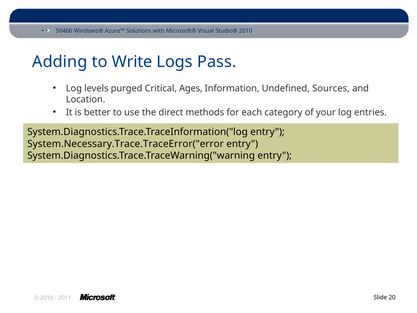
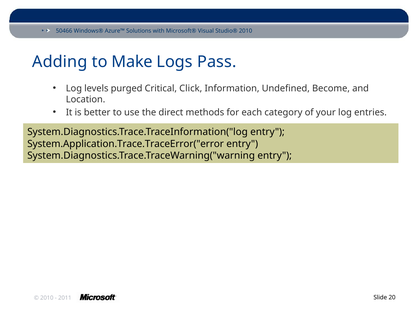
Write: Write -> Make (132, 62)
Ages: Ages -> Click (191, 88)
Sources: Sources -> Become (331, 88)
System.Necessary.Trace.TraceError("error: System.Necessary.Trace.TraceError("error -> System.Application.Trace.TraceError("error (126, 144)
